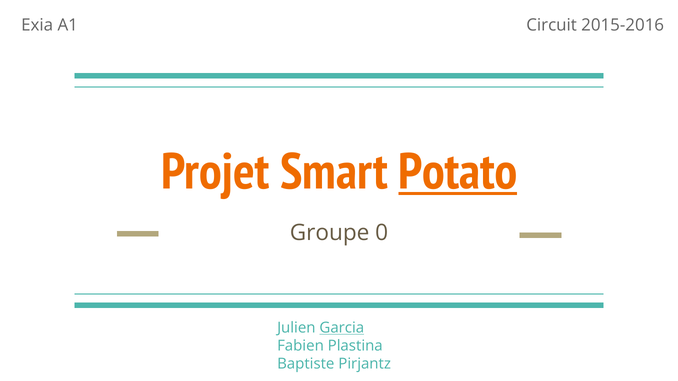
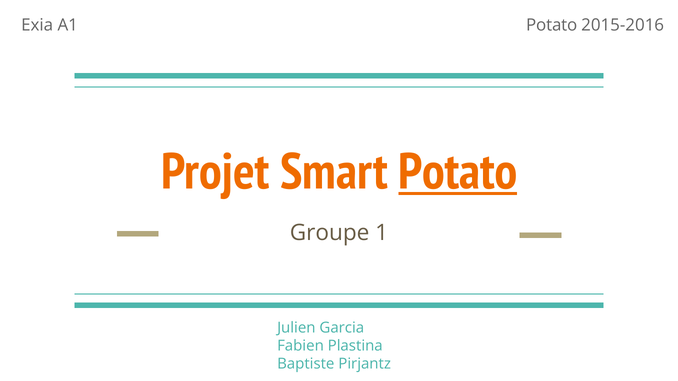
A1 Circuit: Circuit -> Potato (552, 25)
0: 0 -> 1 (382, 233)
Garcia underline: present -> none (342, 328)
